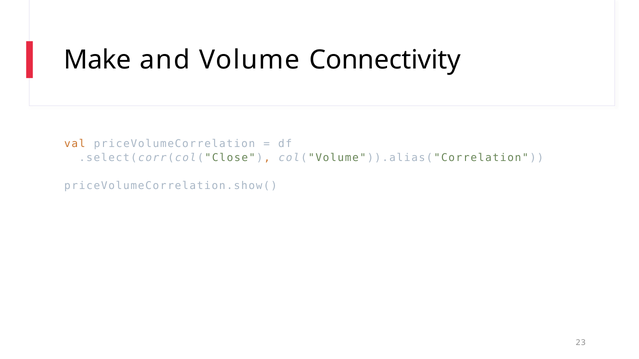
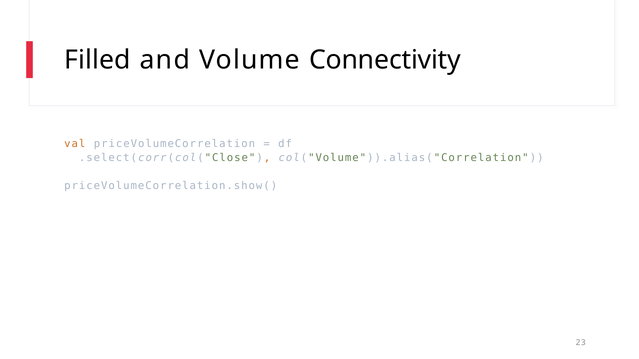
Make: Make -> Filled (97, 60)
